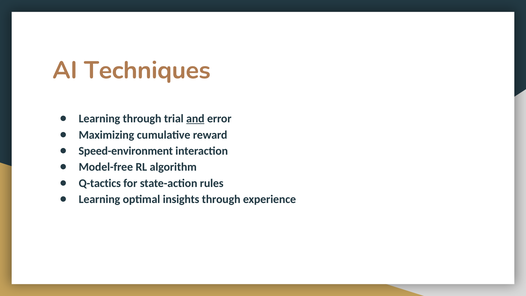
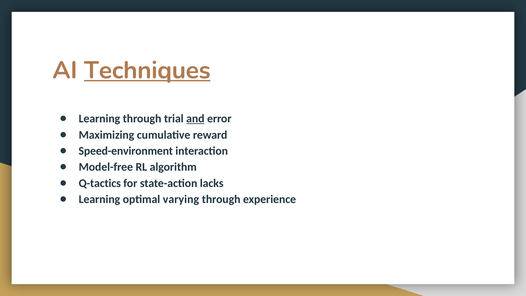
Techniques underline: none -> present (147, 70)
rules: rules -> lacks (212, 183)
insights: insights -> varying (181, 199)
